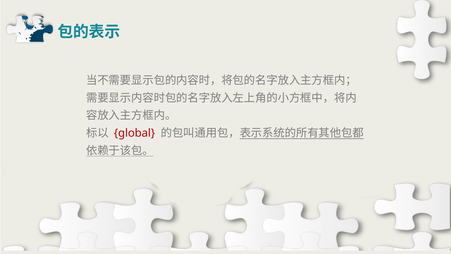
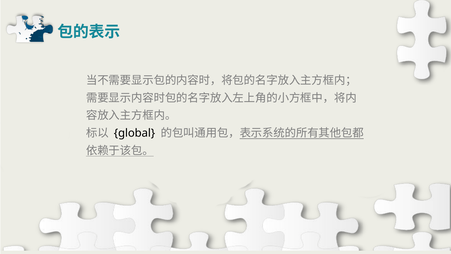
global colour: red -> black (134, 133)
